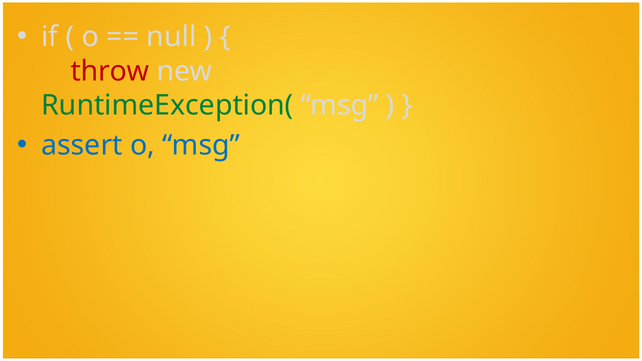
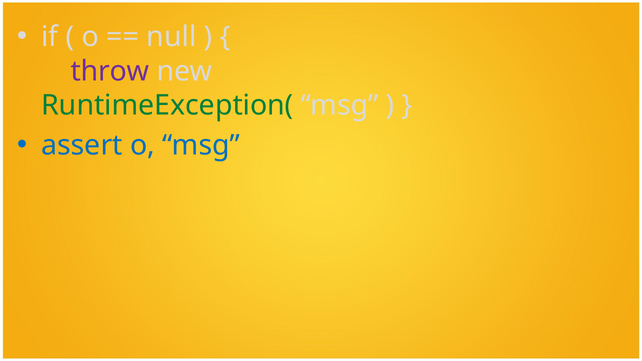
throw colour: red -> purple (110, 71)
